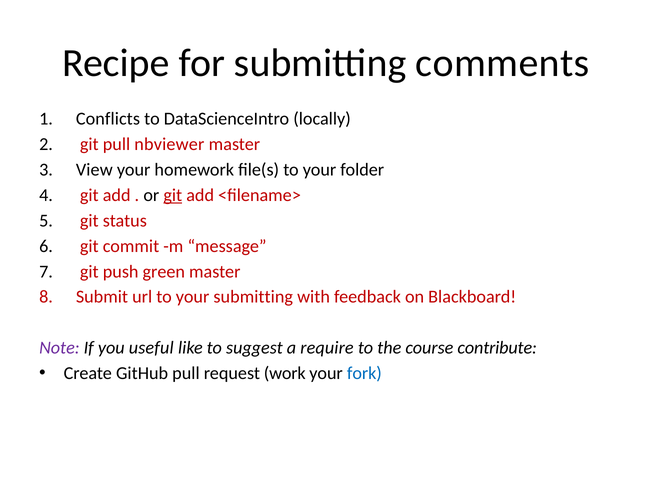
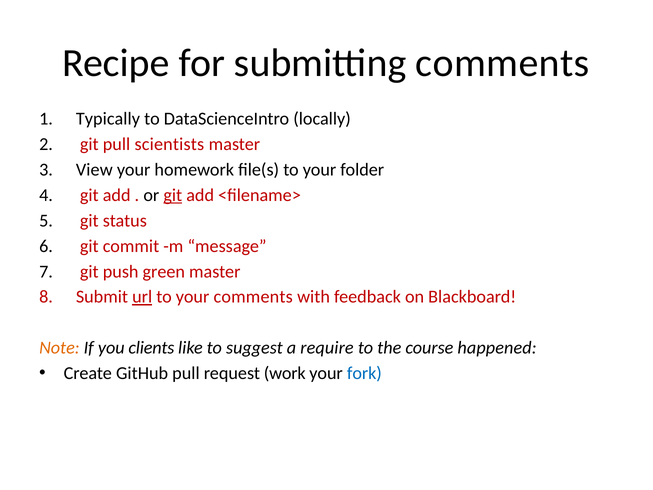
Conflicts: Conflicts -> Typically (108, 119)
nbviewer: nbviewer -> scientists (169, 144)
url underline: none -> present (142, 297)
your submitting: submitting -> comments (253, 297)
Note colour: purple -> orange (59, 348)
useful: useful -> clients (151, 348)
contribute: contribute -> happened (497, 348)
